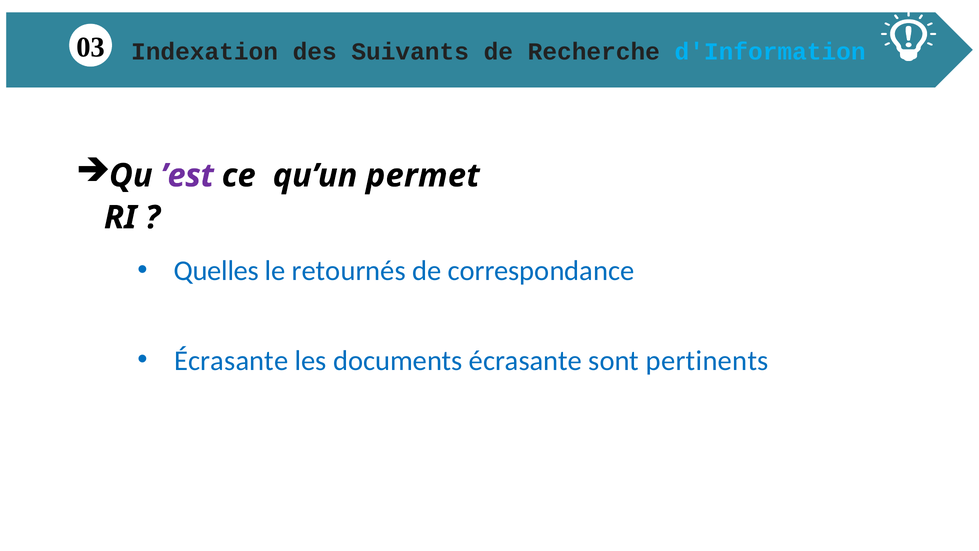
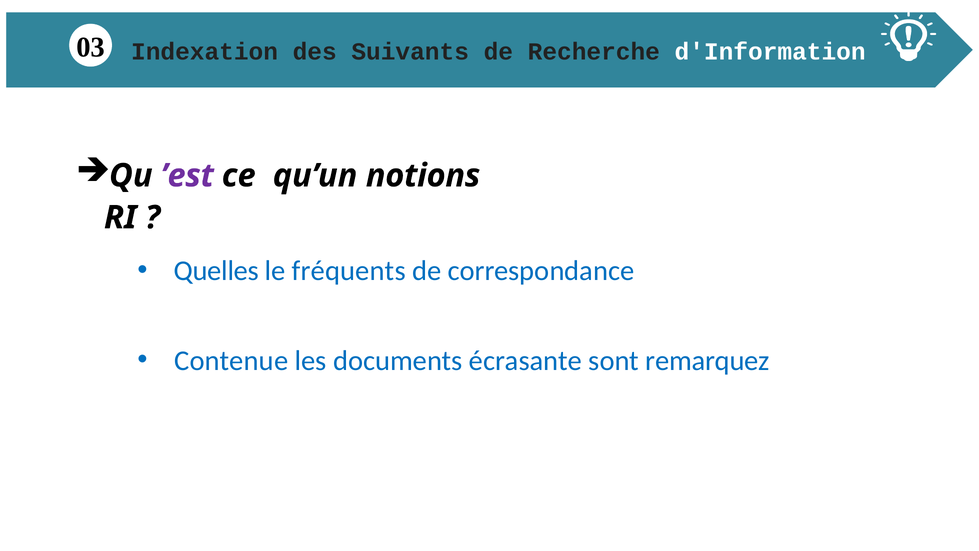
d'Information colour: light blue -> white (770, 52)
permet: permet -> notions (423, 176)
retournés: retournés -> fréquents (349, 271)
Écrasante: Écrasante -> Contenue (231, 360)
pertinents: pertinents -> remarquez (708, 360)
